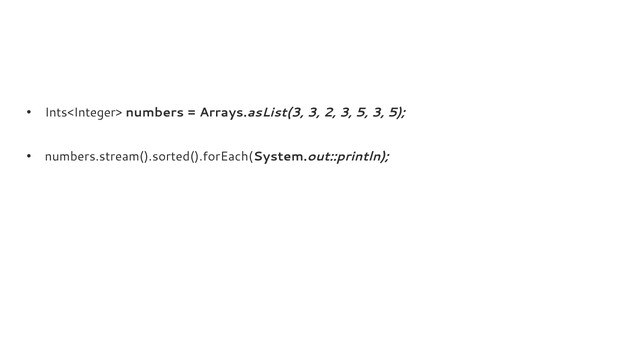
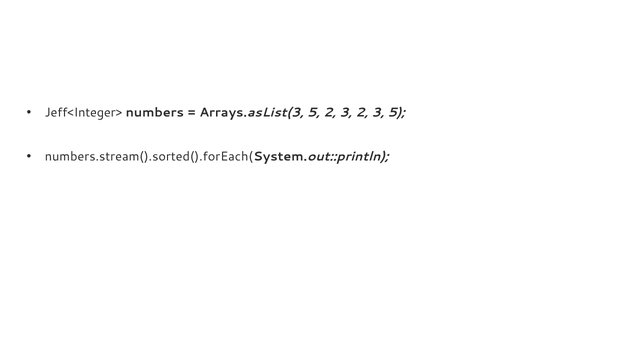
Ints<Integer>: Ints<Integer> -> Jeff<Integer> (84, 113)
Arrays.asList(3 3: 3 -> 5 (314, 113)
2 3 5: 5 -> 2 (362, 113)
